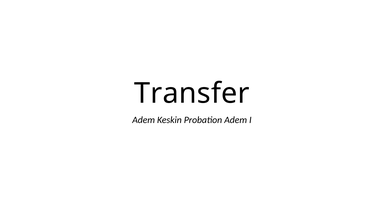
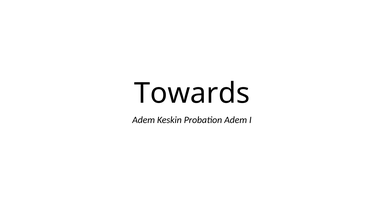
Transfer: Transfer -> Towards (192, 93)
